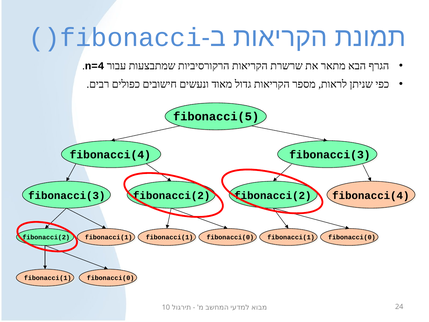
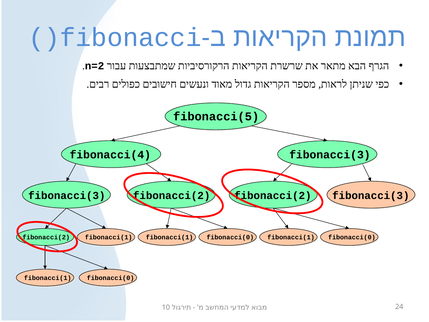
n=4: n=4 -> n=2 (95, 66)
fibonacci(4: fibonacci(4 -> fibonacci(3 (371, 195)
